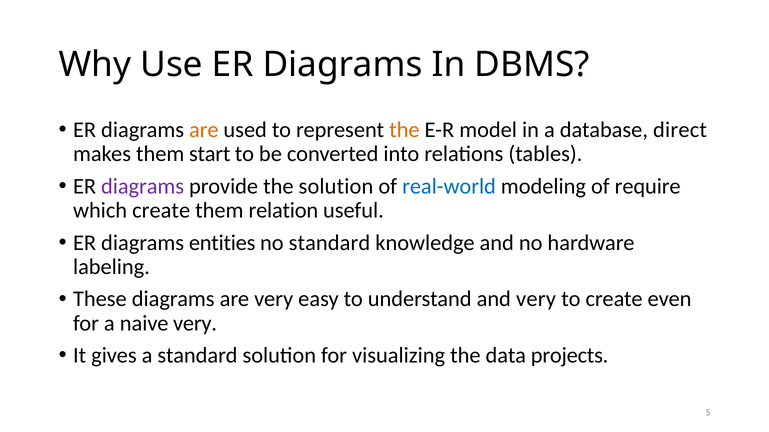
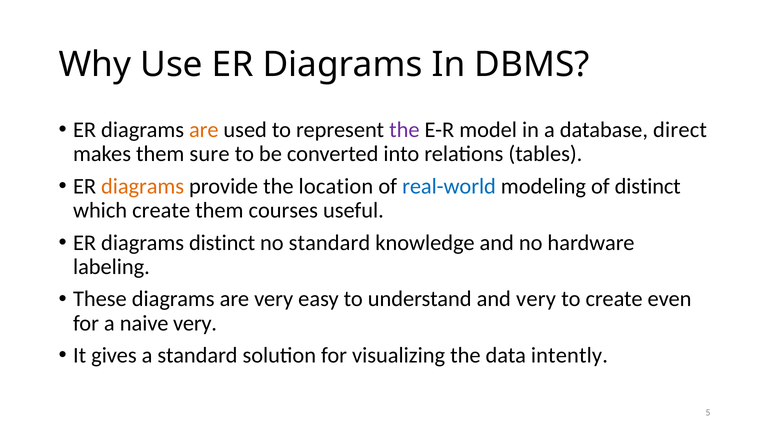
the colour: orange -> purple (404, 130)
start: start -> sure (210, 154)
diagrams colour: purple -> orange (143, 186)
the solution: solution -> location (336, 186)
of require: require -> distinct (648, 186)
relation: relation -> courses (283, 211)
diagrams entities: entities -> distinct (222, 243)
projects: projects -> intently (569, 356)
